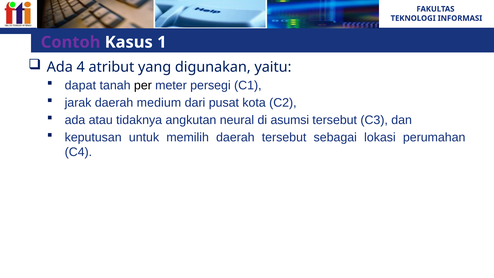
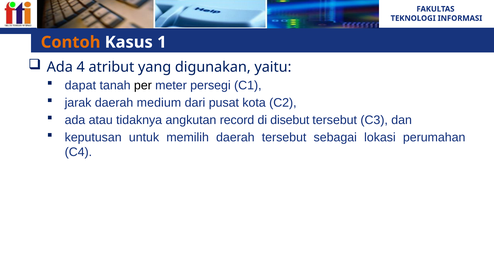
Contoh colour: purple -> orange (71, 42)
neural: neural -> record (237, 120)
asumsi: asumsi -> disebut (290, 120)
